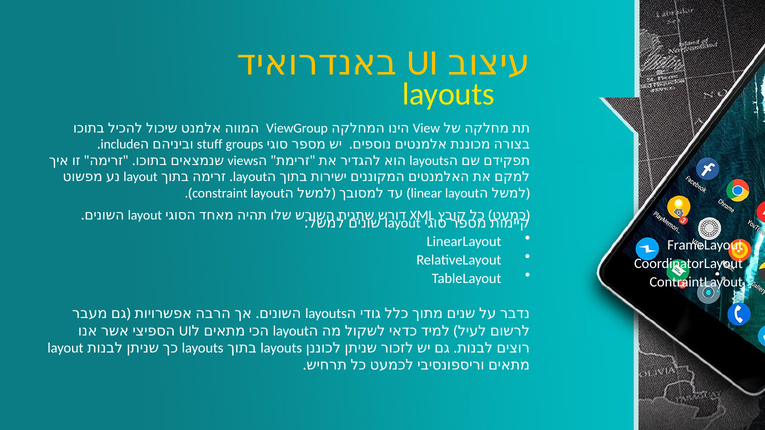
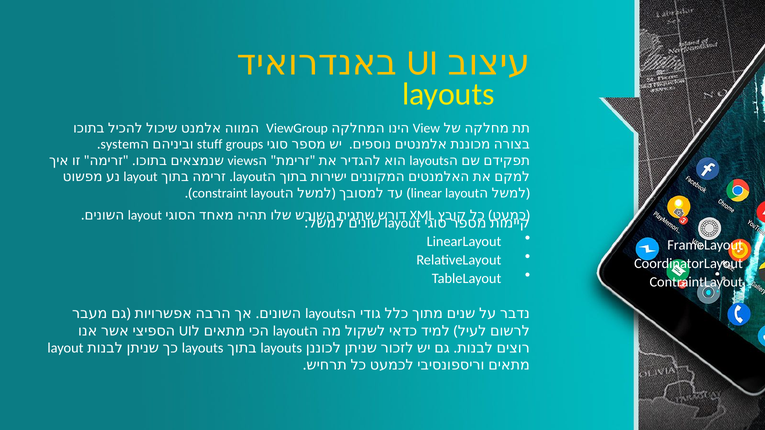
include: include -> system (120, 144)
